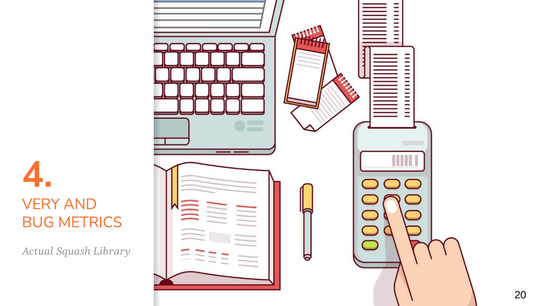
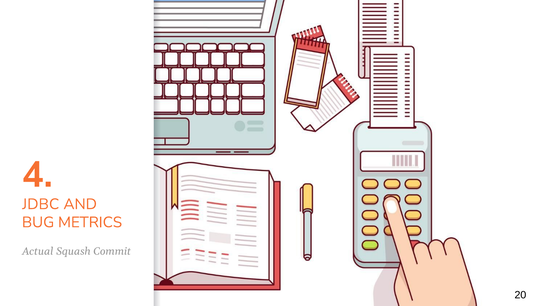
VERY: VERY -> JDBC (41, 204)
Library: Library -> Commit (112, 251)
